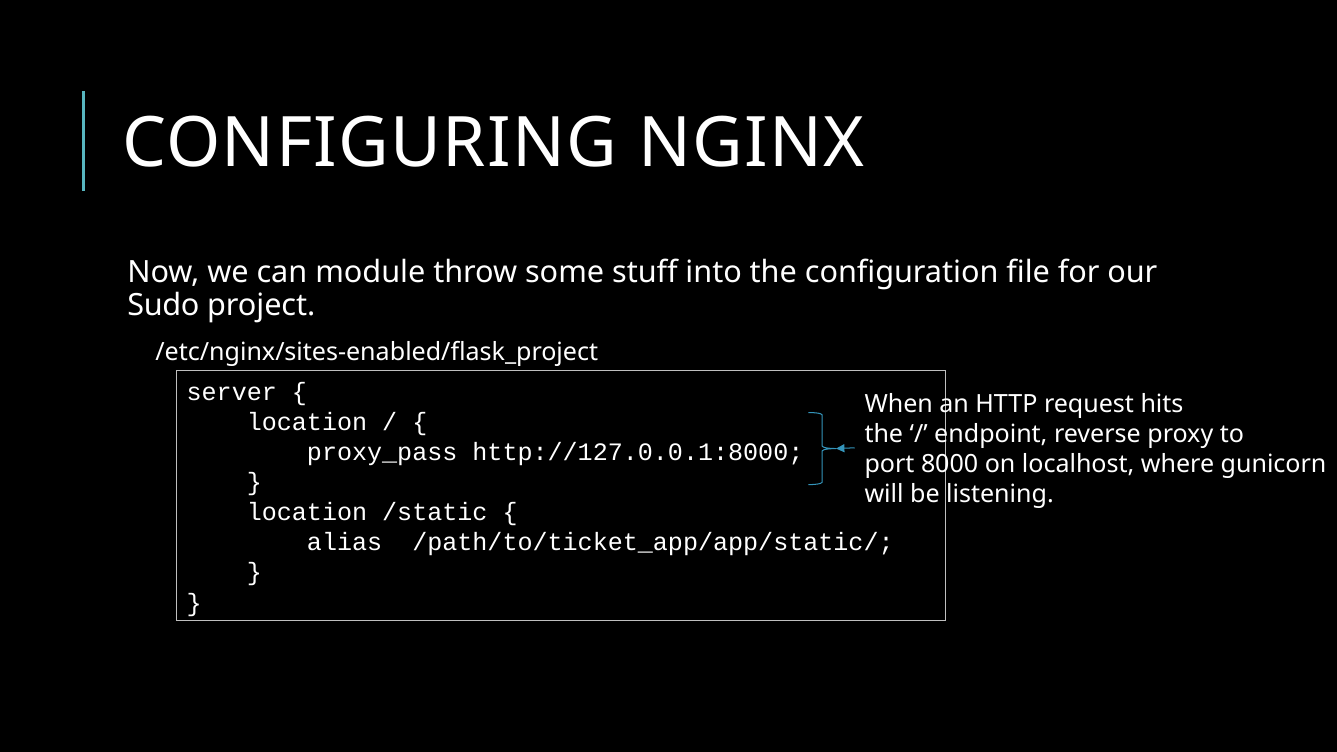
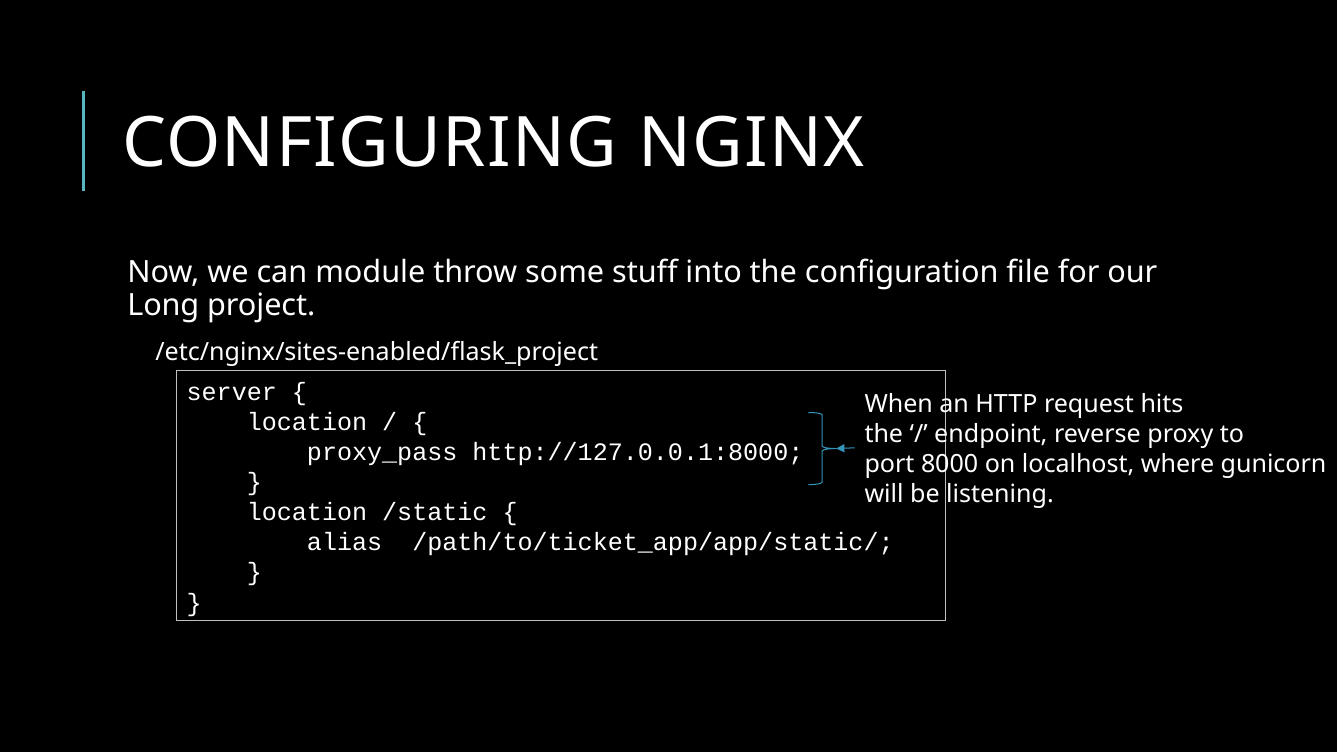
Sudo: Sudo -> Long (163, 305)
